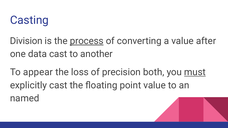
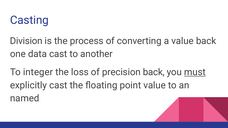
process underline: present -> none (87, 41)
value after: after -> back (206, 41)
appear: appear -> integer (38, 72)
precision both: both -> back (154, 72)
